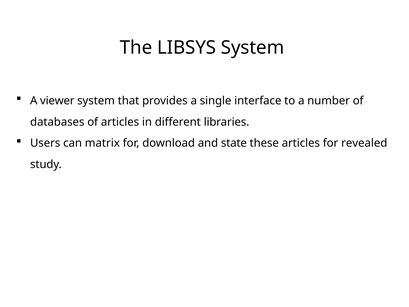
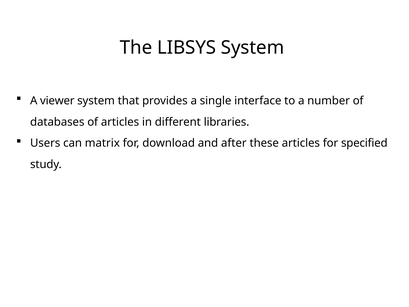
state: state -> after (234, 143)
revealed: revealed -> specified (364, 143)
